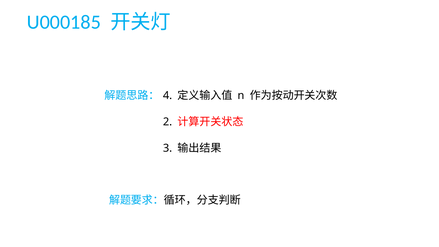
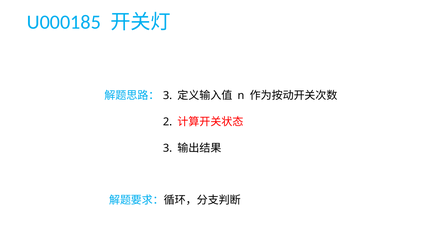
4: 4 -> 3 (168, 96)
